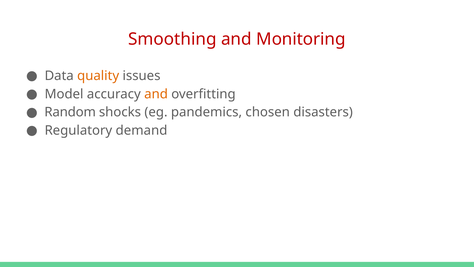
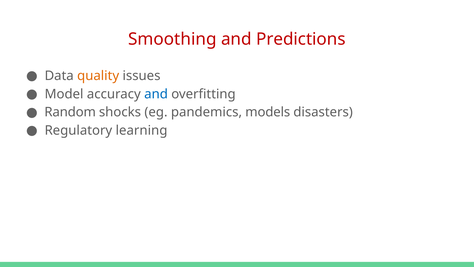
Monitoring: Monitoring -> Predictions (301, 39)
and colour: orange -> blue (156, 94)
chosen: chosen -> models (268, 112)
demand: demand -> learning (142, 130)
